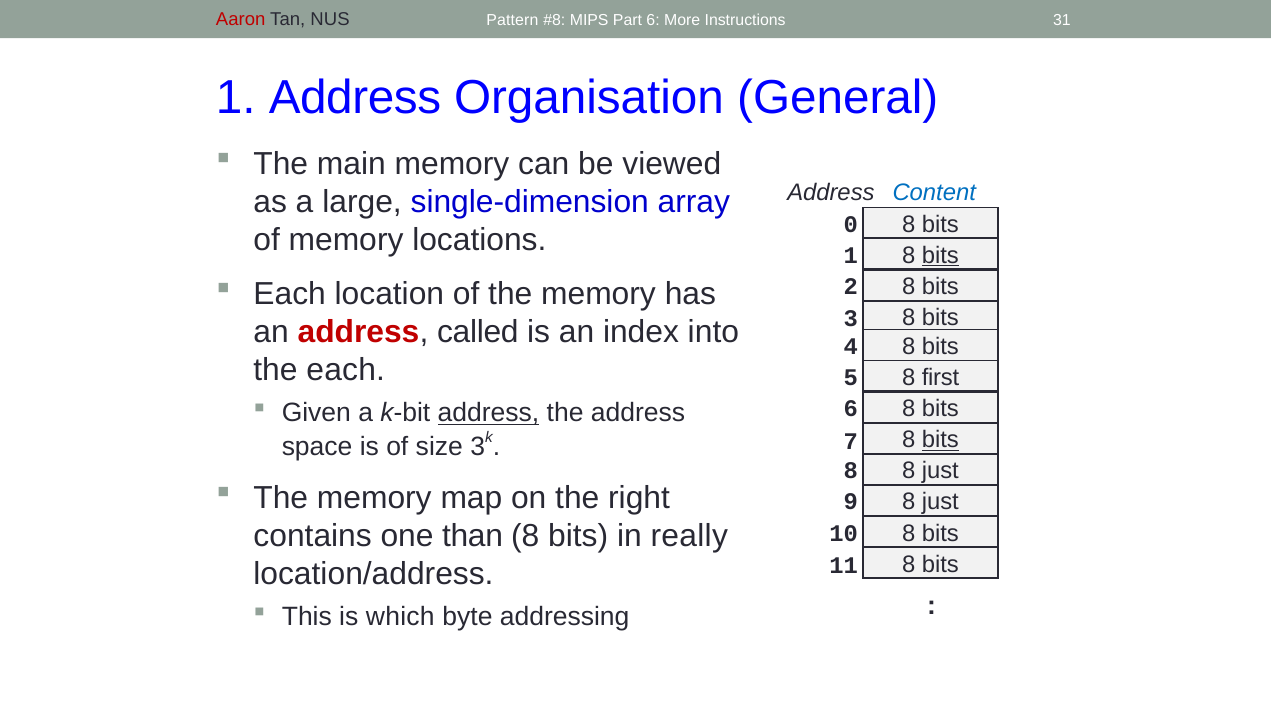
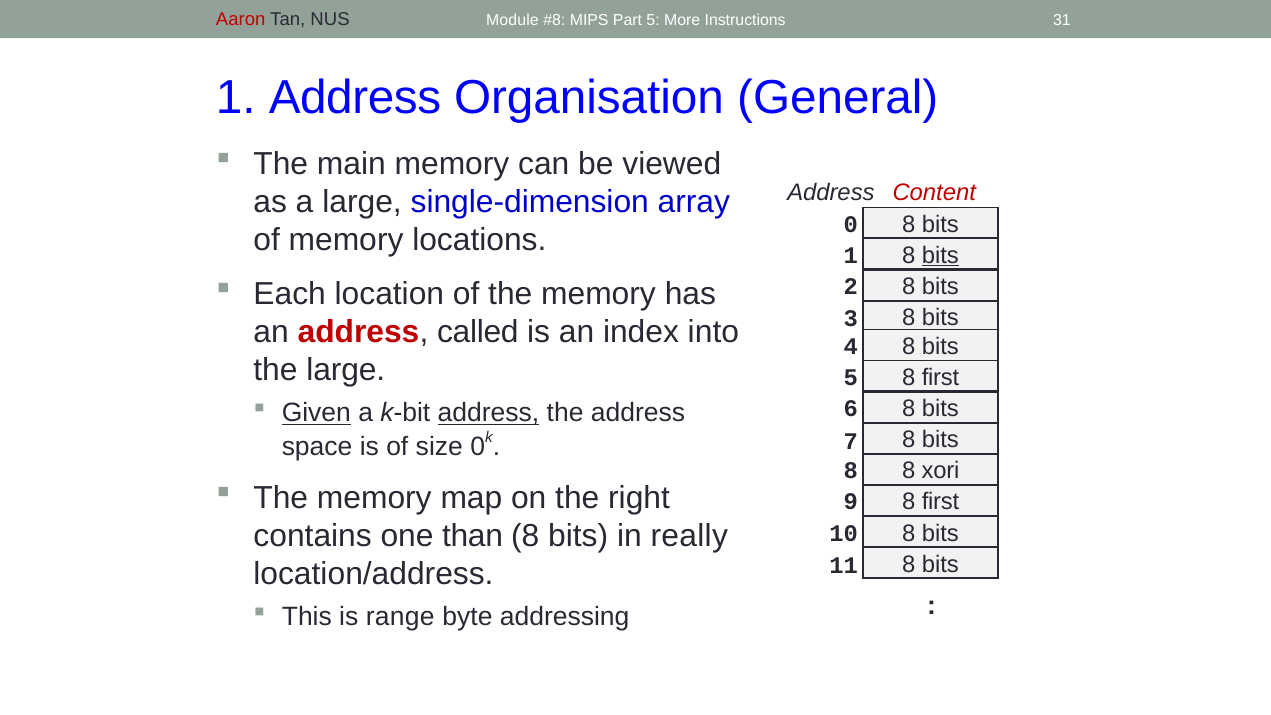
Pattern: Pattern -> Module (512, 20)
Part 6: 6 -> 5 (653, 20)
Content colour: blue -> red (934, 193)
the each: each -> large (346, 370)
Given underline: none -> present (316, 413)
bits underline: present -> none (940, 440)
size 3: 3 -> 0 (478, 447)
just: just -> xori (940, 471)
just: just -> first (940, 502)
which: which -> range (400, 617)
